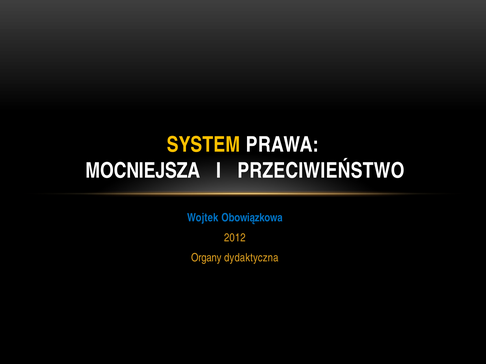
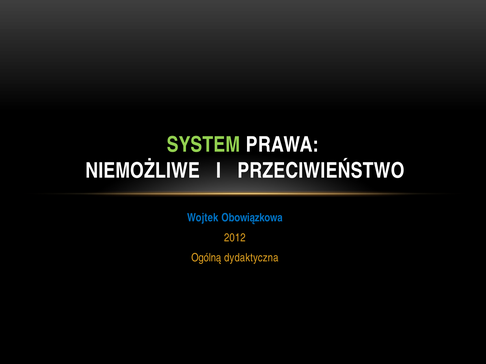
SYSTEM colour: yellow -> light green (203, 145)
MOCNIEJSZA: MOCNIEJSZA -> NIEMOŻLIWE (143, 171)
Organy: Organy -> Ogólną (206, 258)
